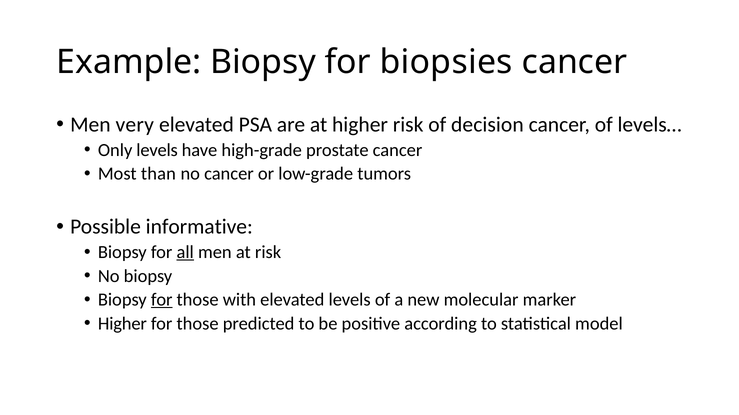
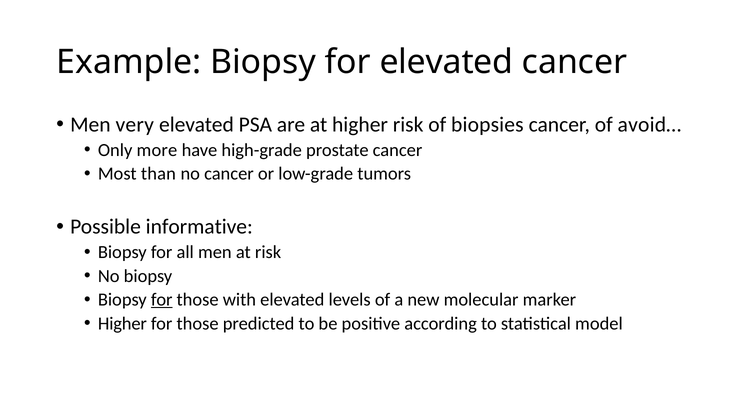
for biopsies: biopsies -> elevated (446, 62)
decision: decision -> biopsies (487, 125)
levels…: levels… -> avoid… (649, 125)
Only levels: levels -> more (157, 150)
all underline: present -> none (185, 253)
